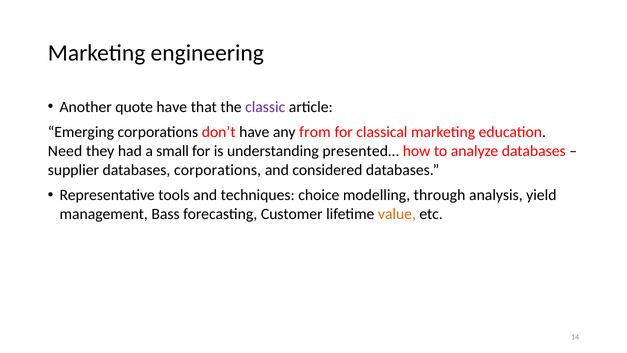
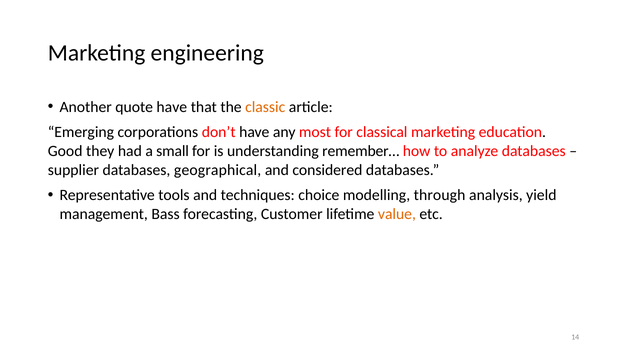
classic colour: purple -> orange (265, 107)
from: from -> most (315, 132)
Need: Need -> Good (65, 151)
presented…: presented… -> remember… (361, 151)
databases corporations: corporations -> geographical (218, 170)
